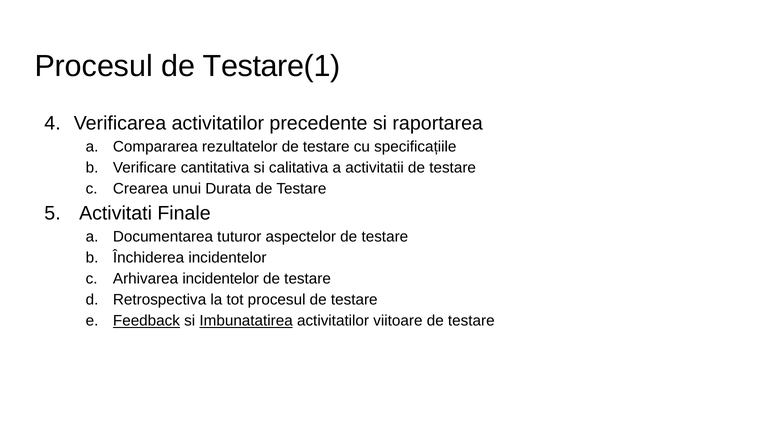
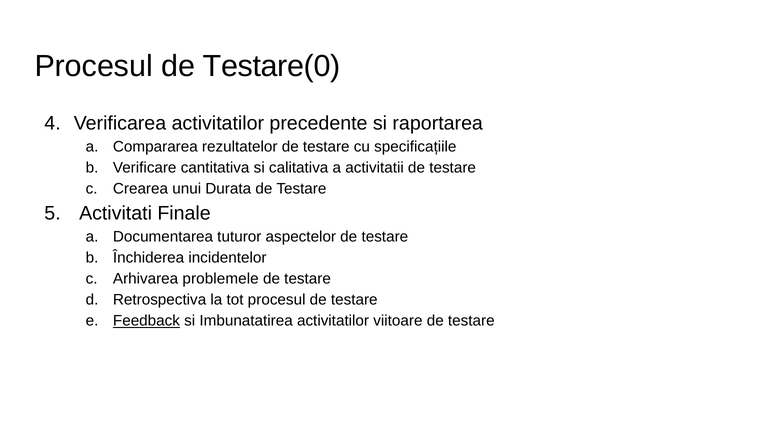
Testare(1: Testare(1 -> Testare(0 (272, 66)
Arhivarea incidentelor: incidentelor -> problemele (221, 279)
Imbunatatirea underline: present -> none (246, 321)
